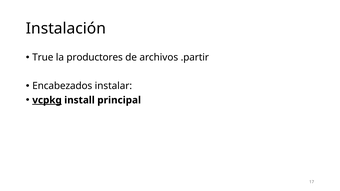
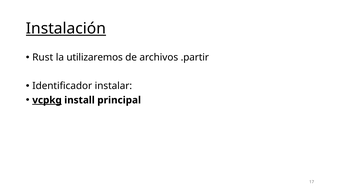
Instalación underline: none -> present (66, 29)
True: True -> Rust (43, 57)
productores: productores -> utilizaremos (95, 57)
Encabezados: Encabezados -> Identificador (62, 86)
